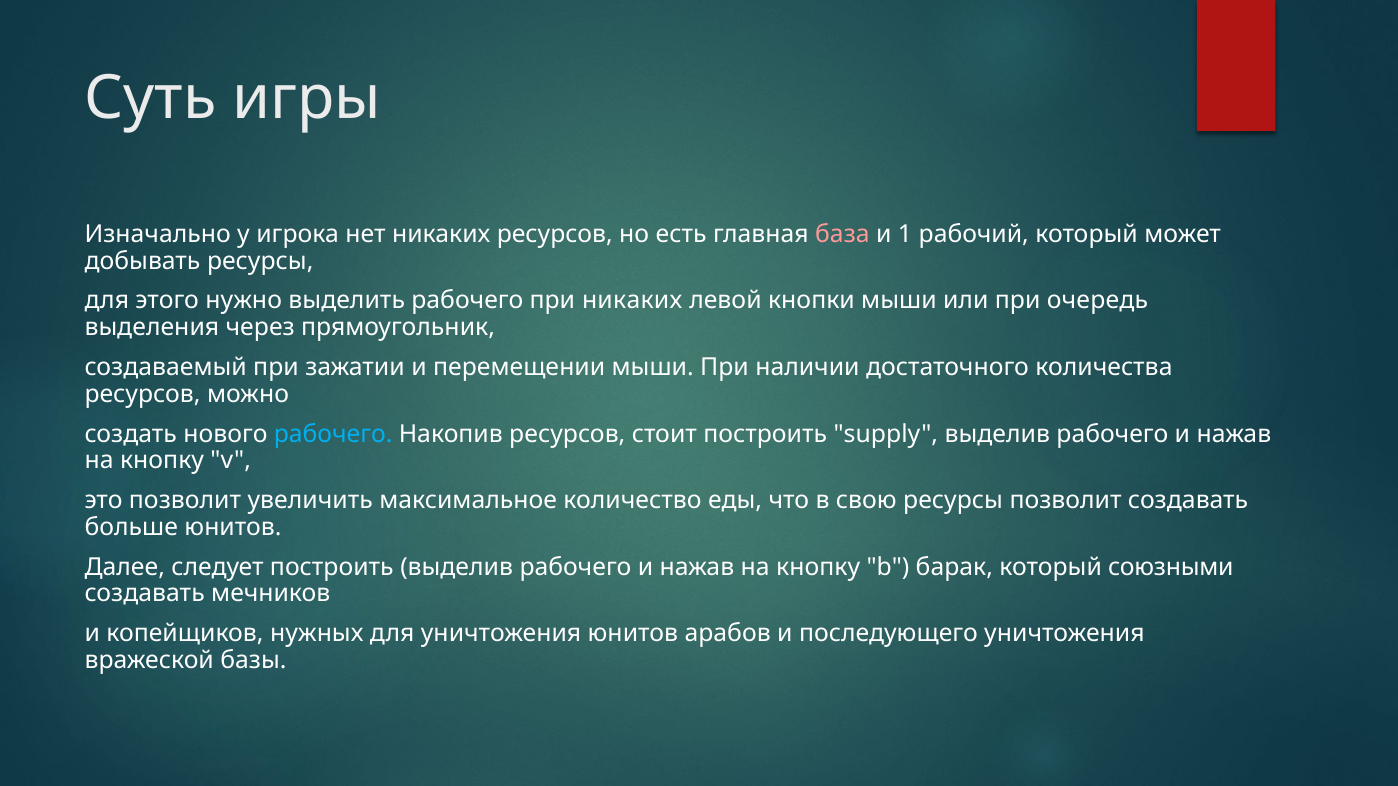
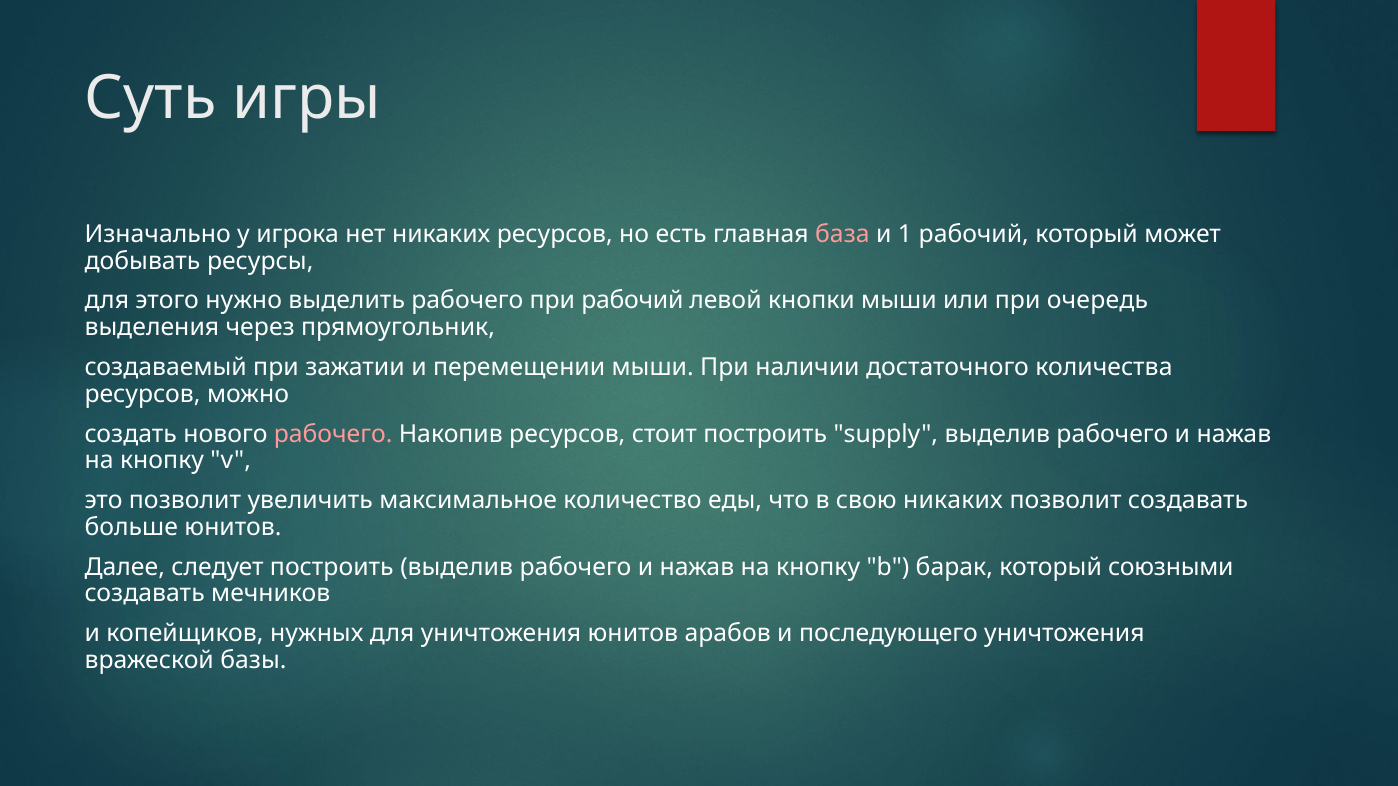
при никаких: никаких -> рабочий (632, 301)
рабочего colour: light blue -> pink (333, 434)
свою ресурсы: ресурсы -> никаких (953, 501)
